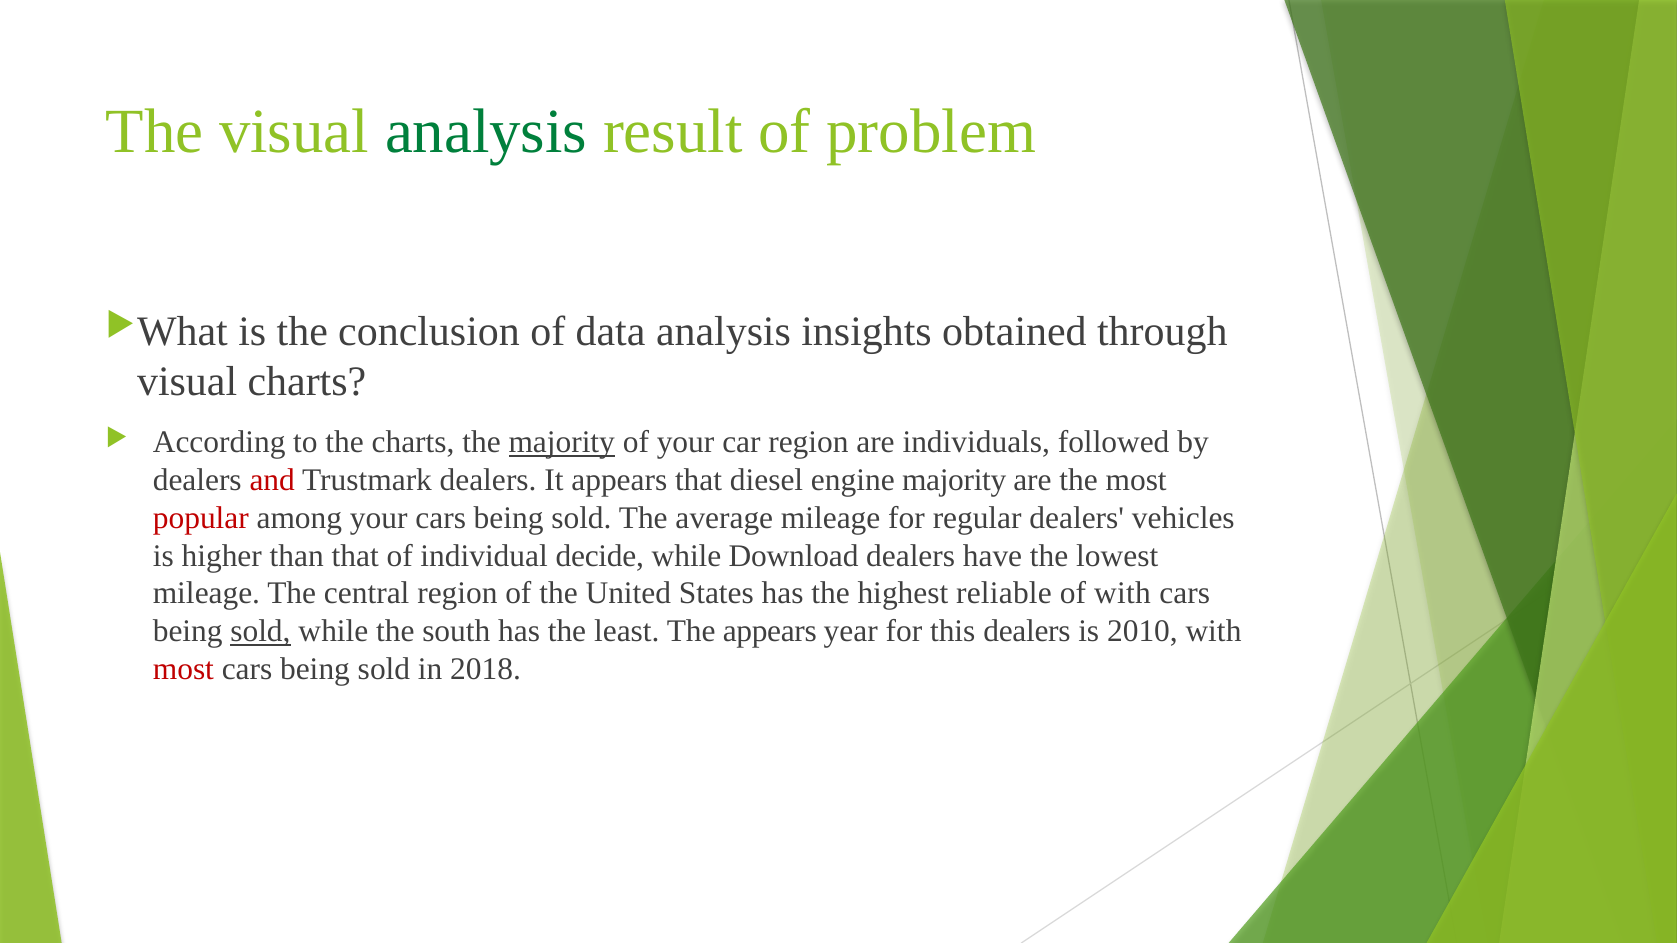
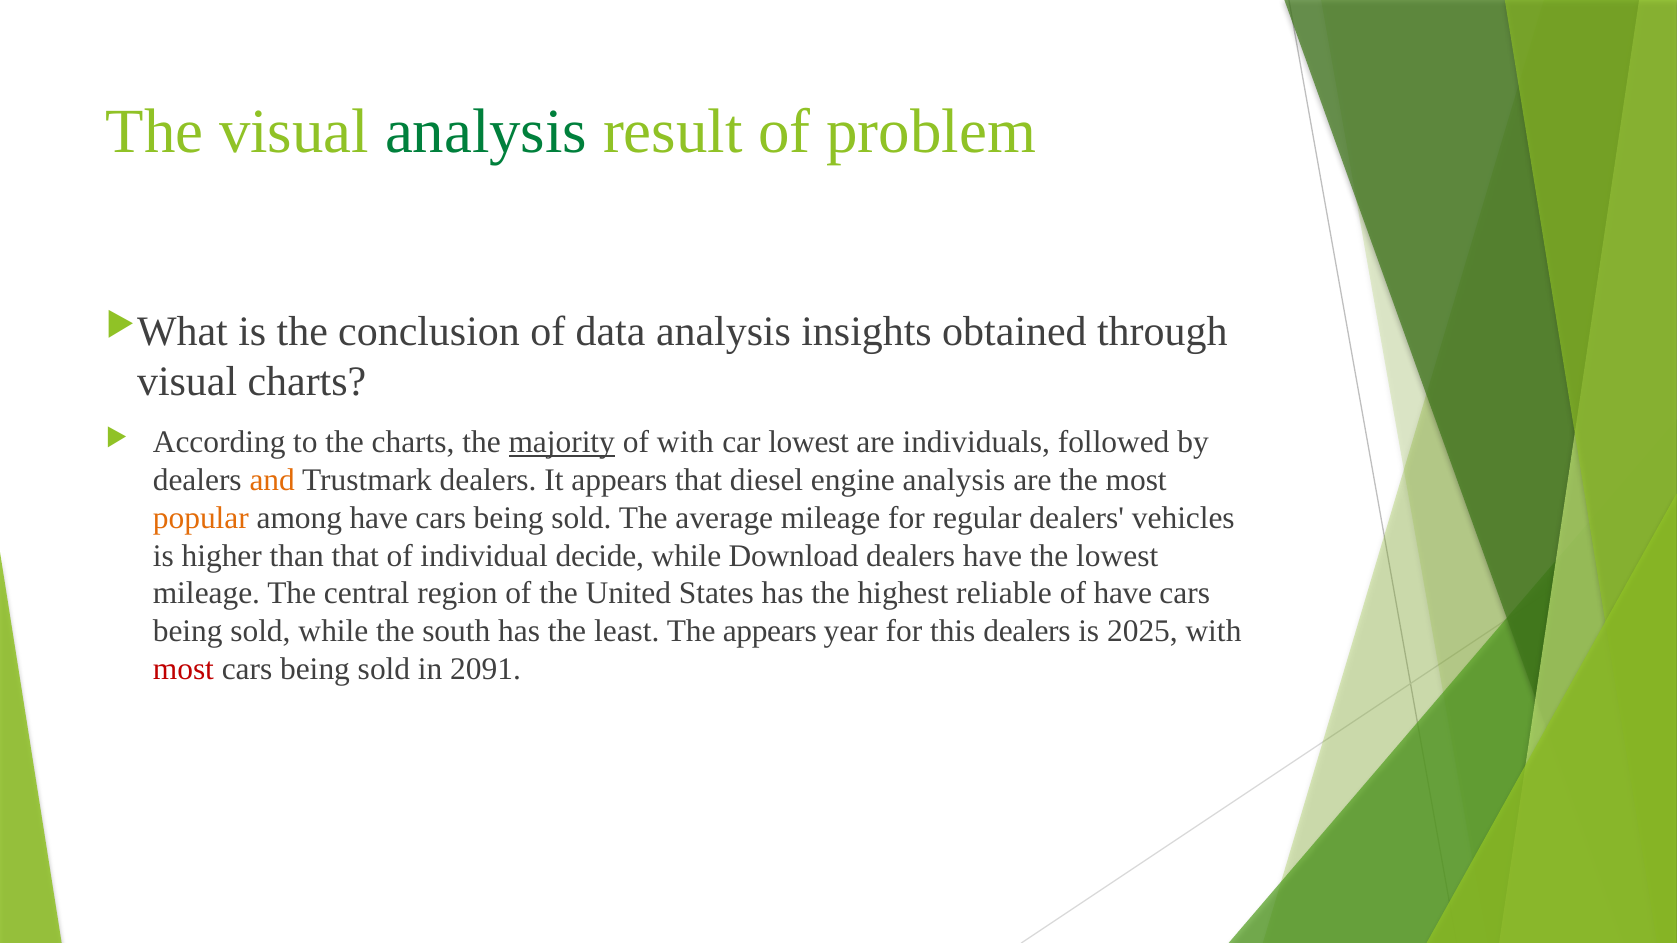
of your: your -> with (685, 443)
car region: region -> lowest (809, 443)
and colour: red -> orange (272, 480)
engine majority: majority -> analysis (954, 480)
popular colour: red -> orange (201, 518)
among your: your -> have (379, 518)
of with: with -> have (1123, 594)
sold underline: present -> none (260, 631)
2010: 2010 -> 2025 (1142, 631)
2018: 2018 -> 2091 (486, 669)
